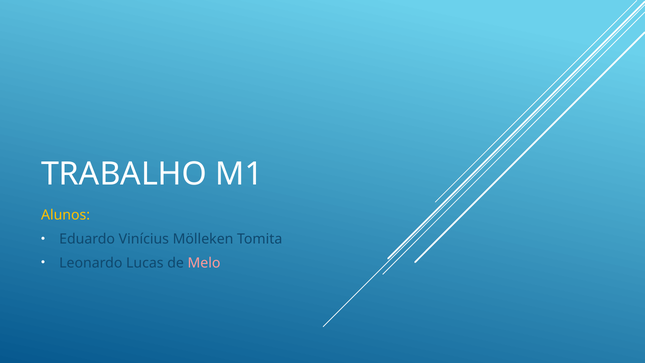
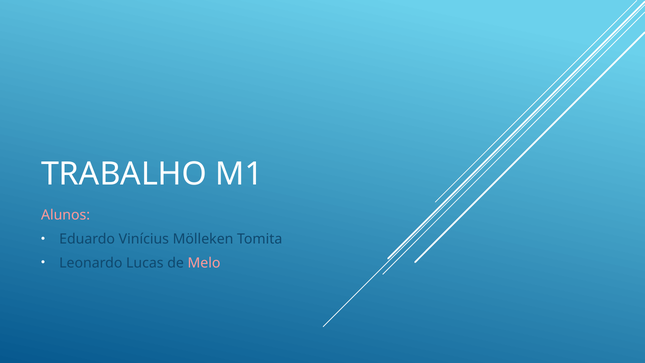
Alunos colour: yellow -> pink (66, 215)
